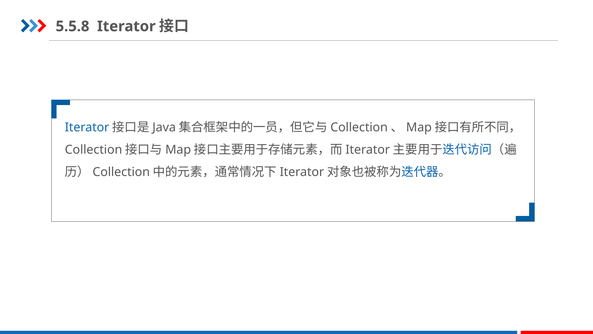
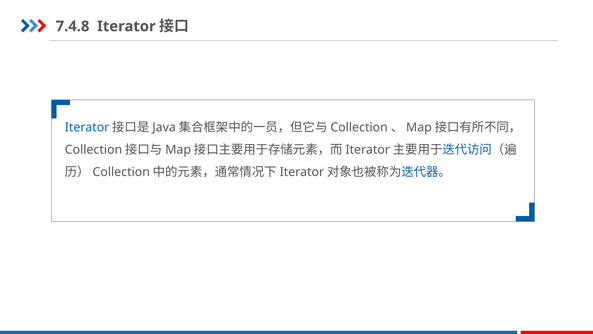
5.5.8: 5.5.8 -> 7.4.8 (73, 26)
